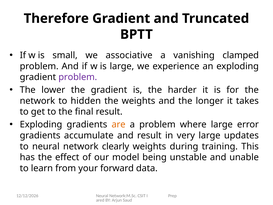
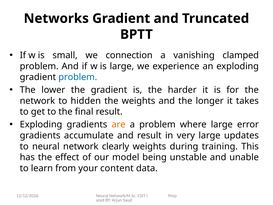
Therefore: Therefore -> Networks (56, 18)
associative: associative -> connection (129, 55)
problem colour: purple -> blue (78, 77)
forward: forward -> content (117, 168)
